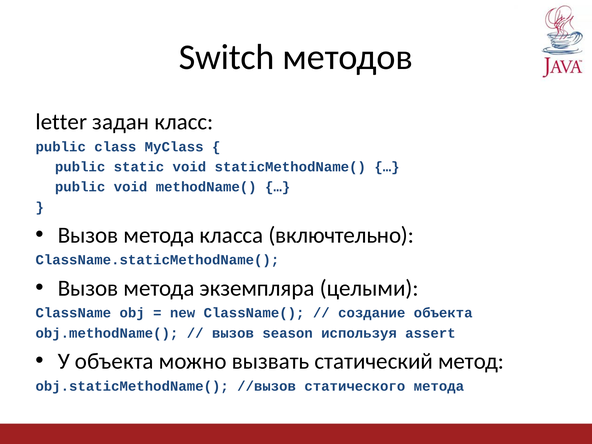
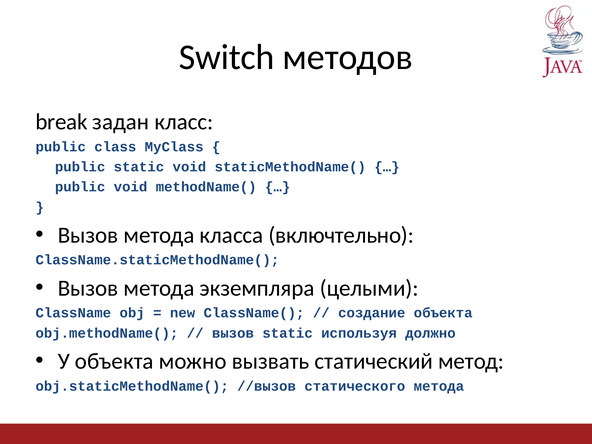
letter: letter -> break (61, 122)
вызов season: season -> static (288, 333)
assert: assert -> должно (430, 333)
